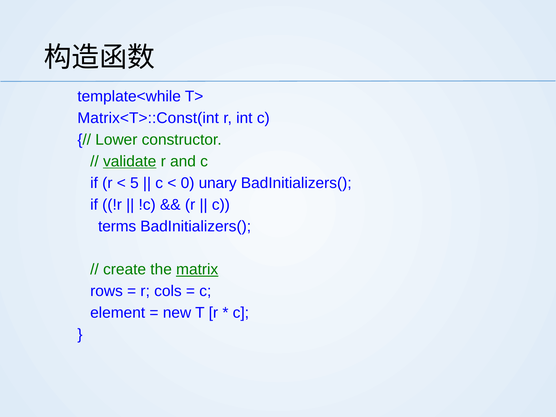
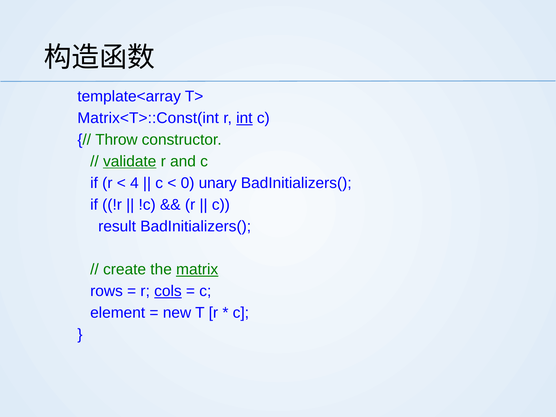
template<while: template<while -> template<array (129, 96)
int underline: none -> present (244, 118)
Lower: Lower -> Throw (116, 140)
5: 5 -> 4 (134, 183)
terms: terms -> result (117, 226)
cols underline: none -> present (168, 291)
